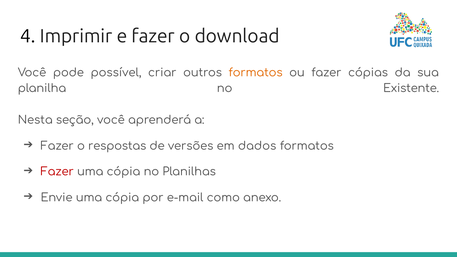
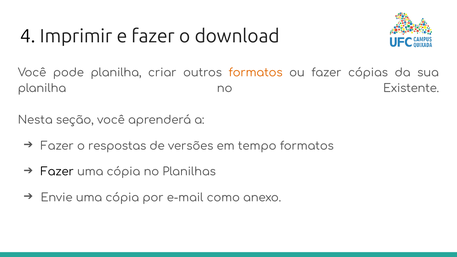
pode possível: possível -> planilha (116, 73)
dados: dados -> tempo (257, 146)
Fazer colour: red -> black (57, 172)
